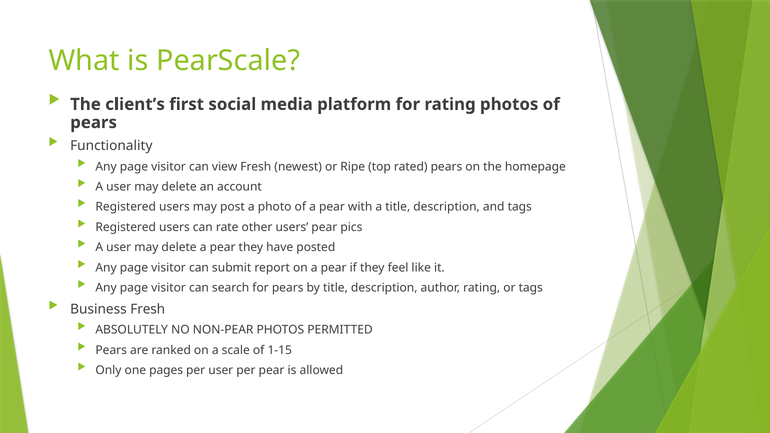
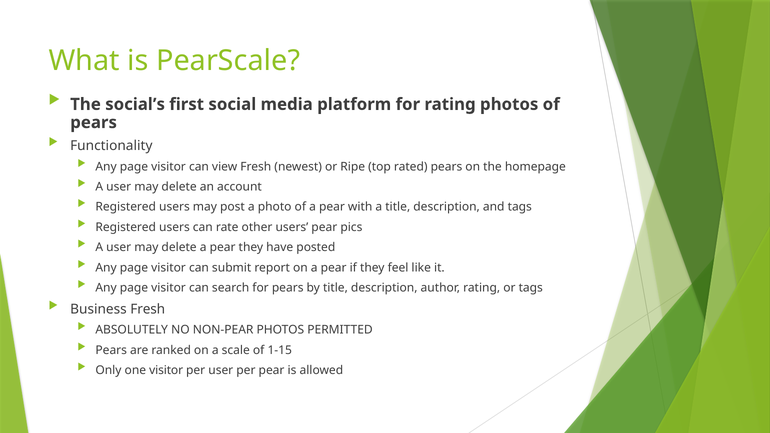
client’s: client’s -> social’s (135, 104)
one pages: pages -> visitor (166, 370)
